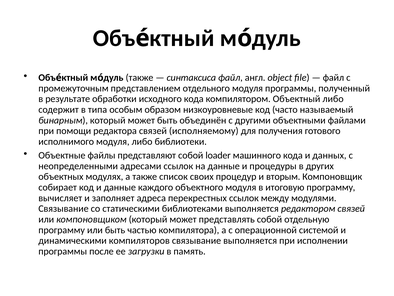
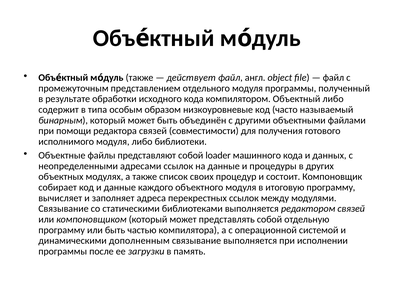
синтаксиса: синтаксиса -> действует (191, 78)
исполняемому: исполняемому -> совместимости (204, 131)
вторым: вторым -> состоит (283, 176)
компиляторов: компиляторов -> дополненным (139, 240)
